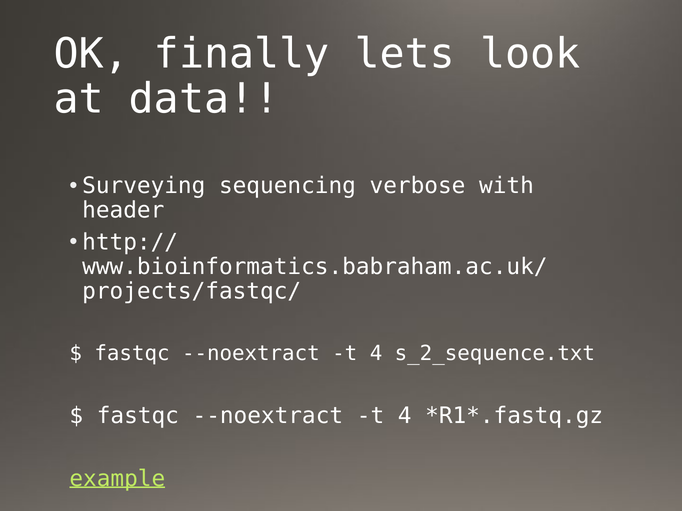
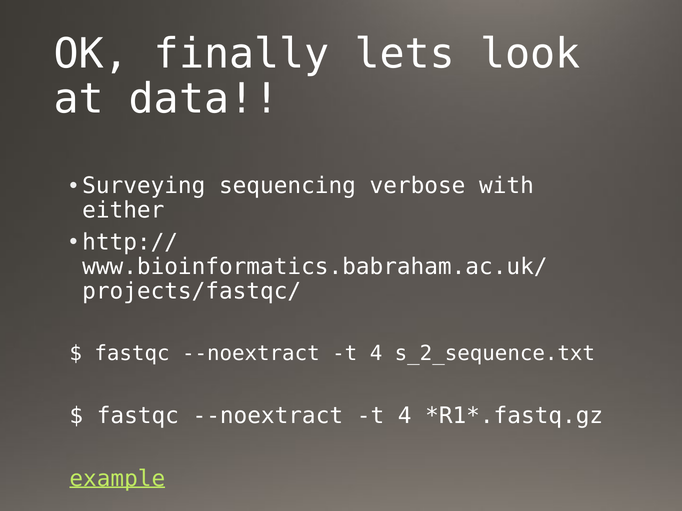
header: header -> either (123, 211)
